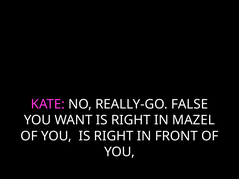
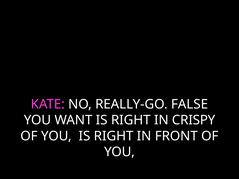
MAZEL: MAZEL -> CRISPY (194, 120)
